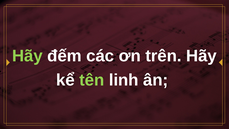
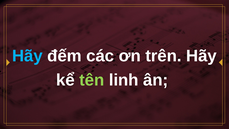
Hãy colour: light green -> light blue (27, 56)
